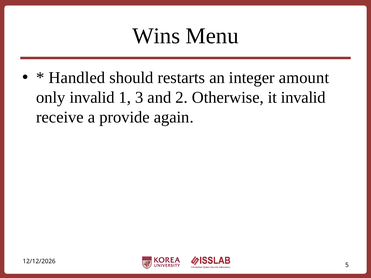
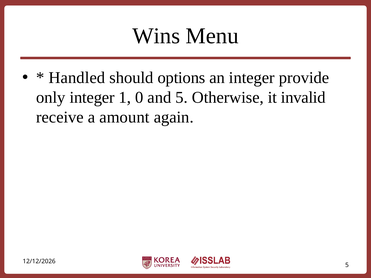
restarts: restarts -> options (181, 78)
amount: amount -> provide (304, 78)
only invalid: invalid -> integer (92, 98)
3: 3 -> 0 (139, 98)
and 2: 2 -> 5 (182, 98)
provide: provide -> amount (124, 117)
